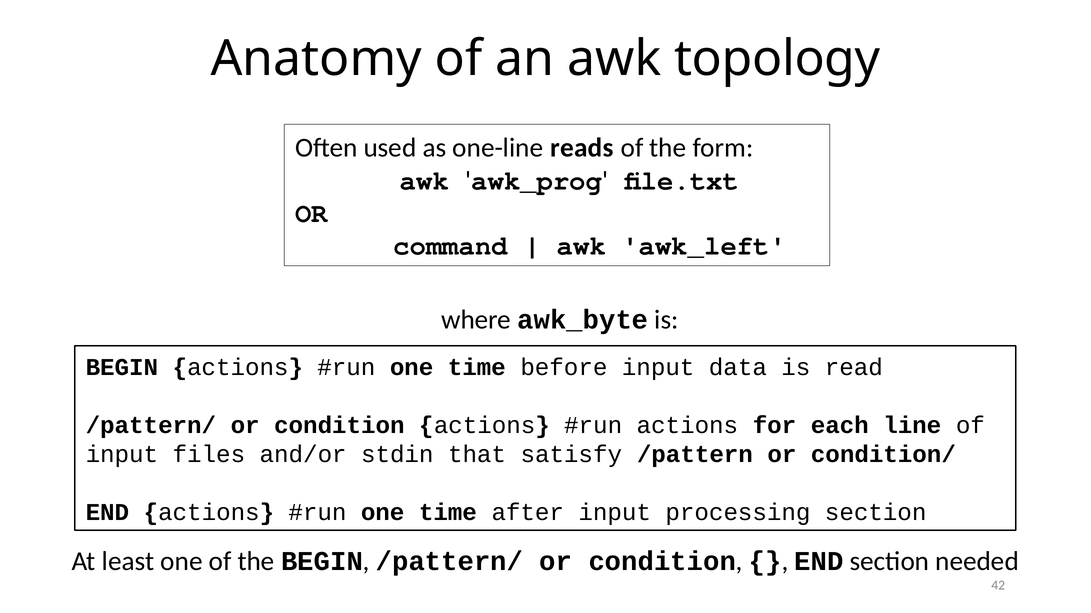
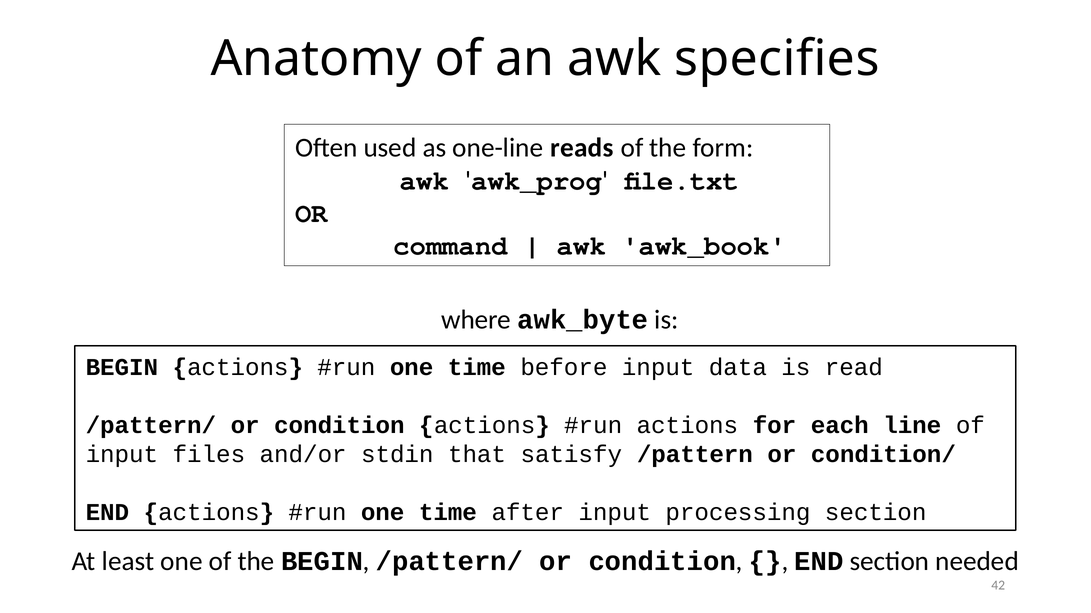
topology: topology -> specifies (777, 59)
awk_left: awk_left -> awk_book (704, 246)
